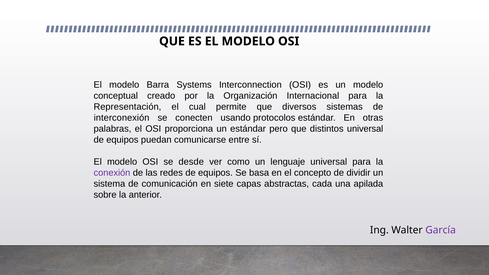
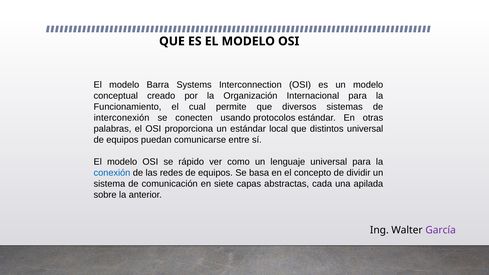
Representación: Representación -> Funcionamiento (128, 107)
pero: pero -> local (279, 129)
desde: desde -> rápido (191, 162)
conexión colour: purple -> blue (112, 173)
